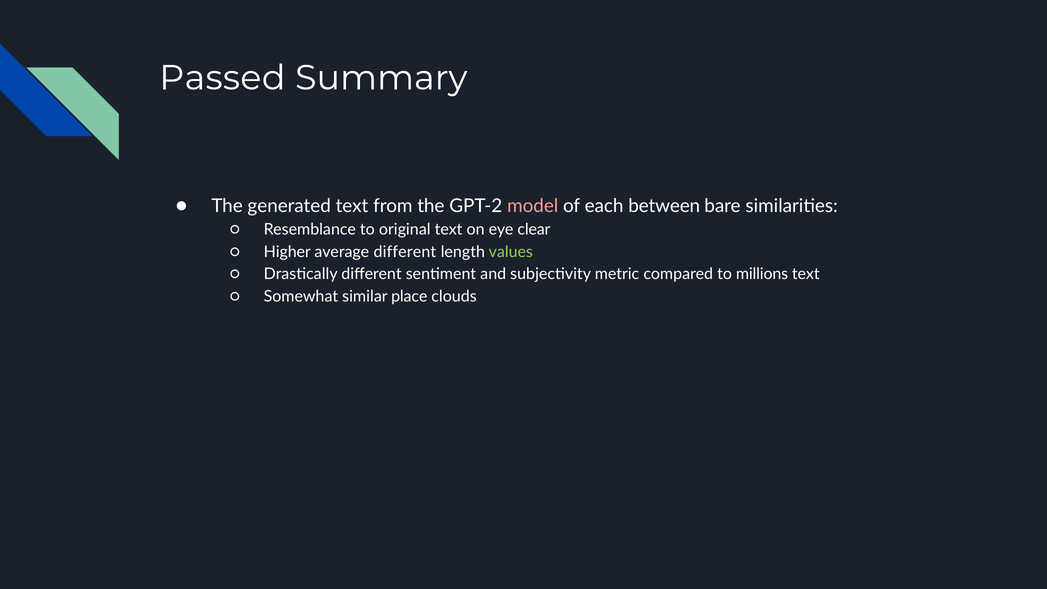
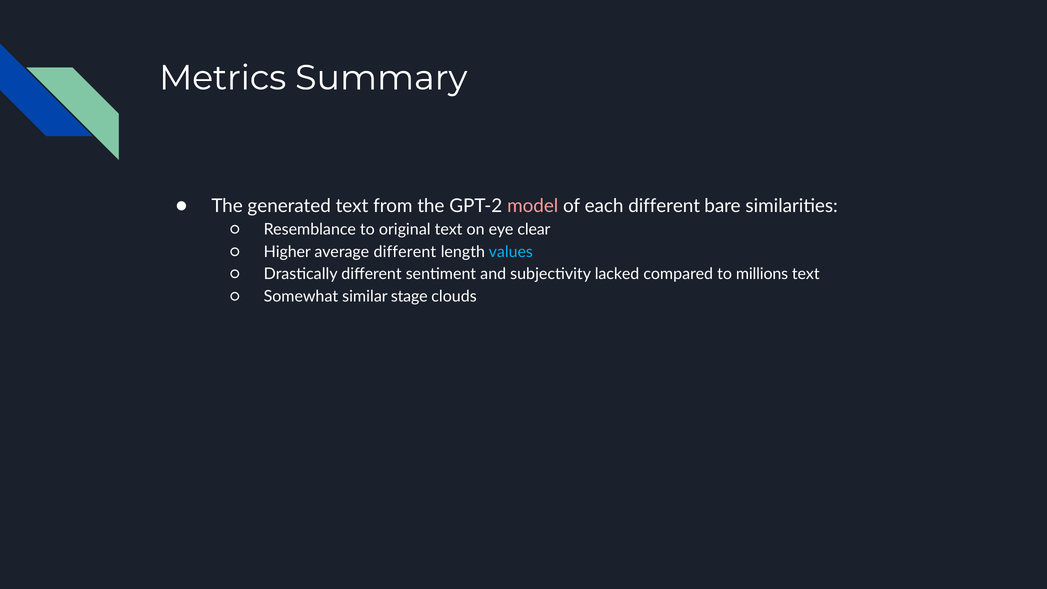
Passed: Passed -> Metrics (223, 78)
each between: between -> different (664, 206)
values colour: light green -> light blue (511, 252)
metric: metric -> lacked (617, 274)
place: place -> stage (409, 296)
